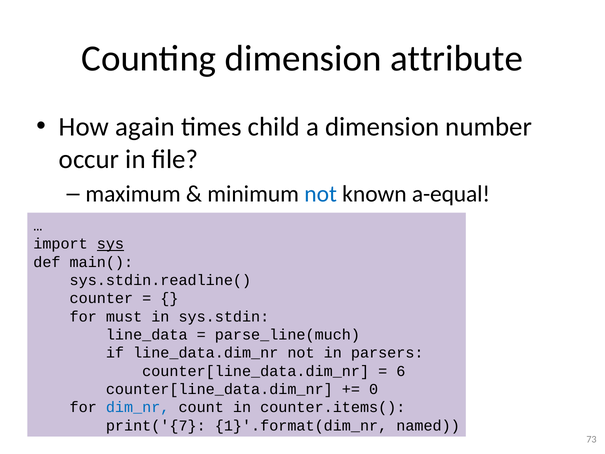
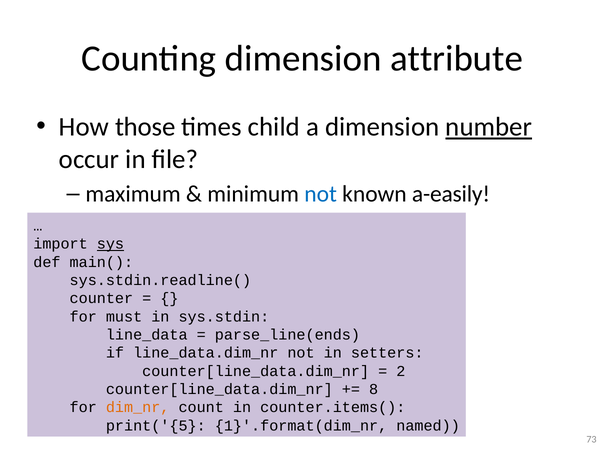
again: again -> those (145, 127)
number underline: none -> present (489, 127)
a-equal: a-equal -> a-easily (451, 194)
parse_line(much: parse_line(much -> parse_line(ends (287, 335)
parsers: parsers -> setters (387, 353)
6: 6 -> 2 (401, 371)
0: 0 -> 8 (374, 389)
dim_nr colour: blue -> orange (138, 407)
print('{7: print('{7 -> print('{5 (156, 425)
